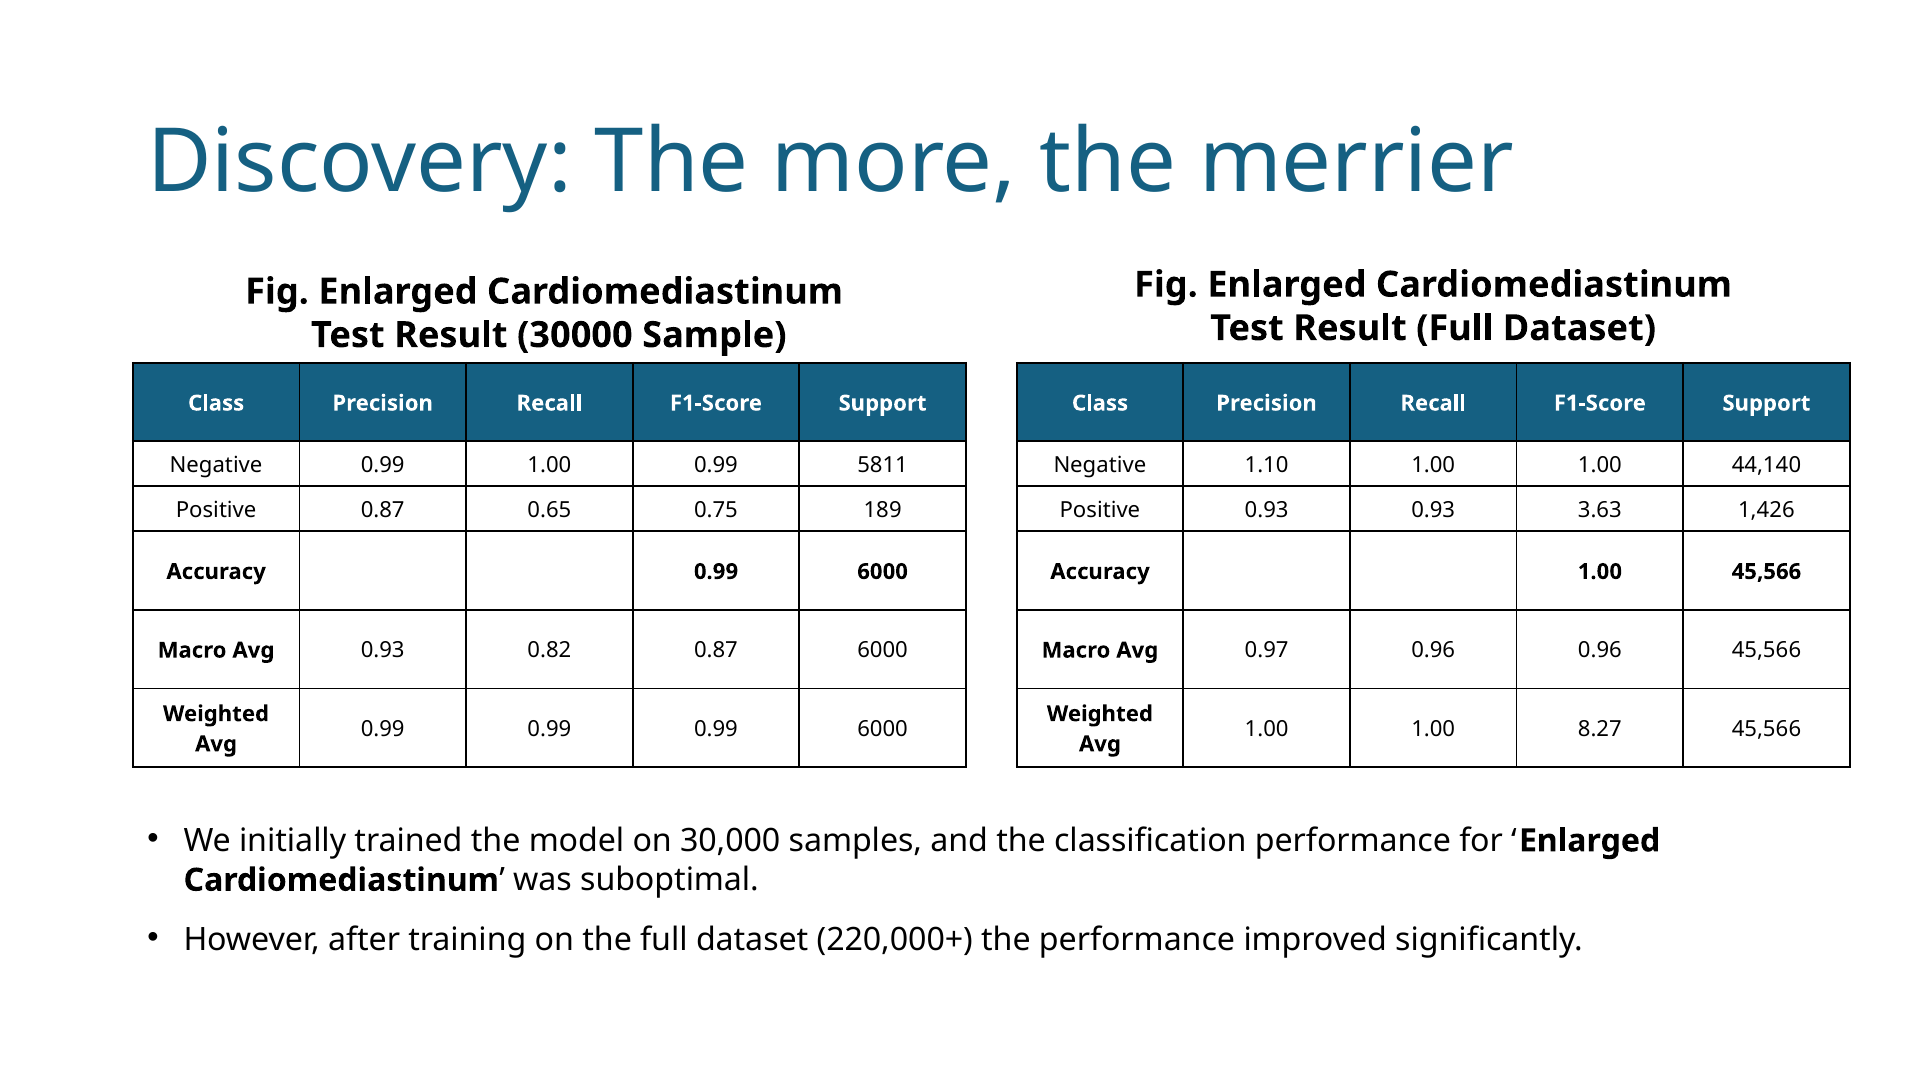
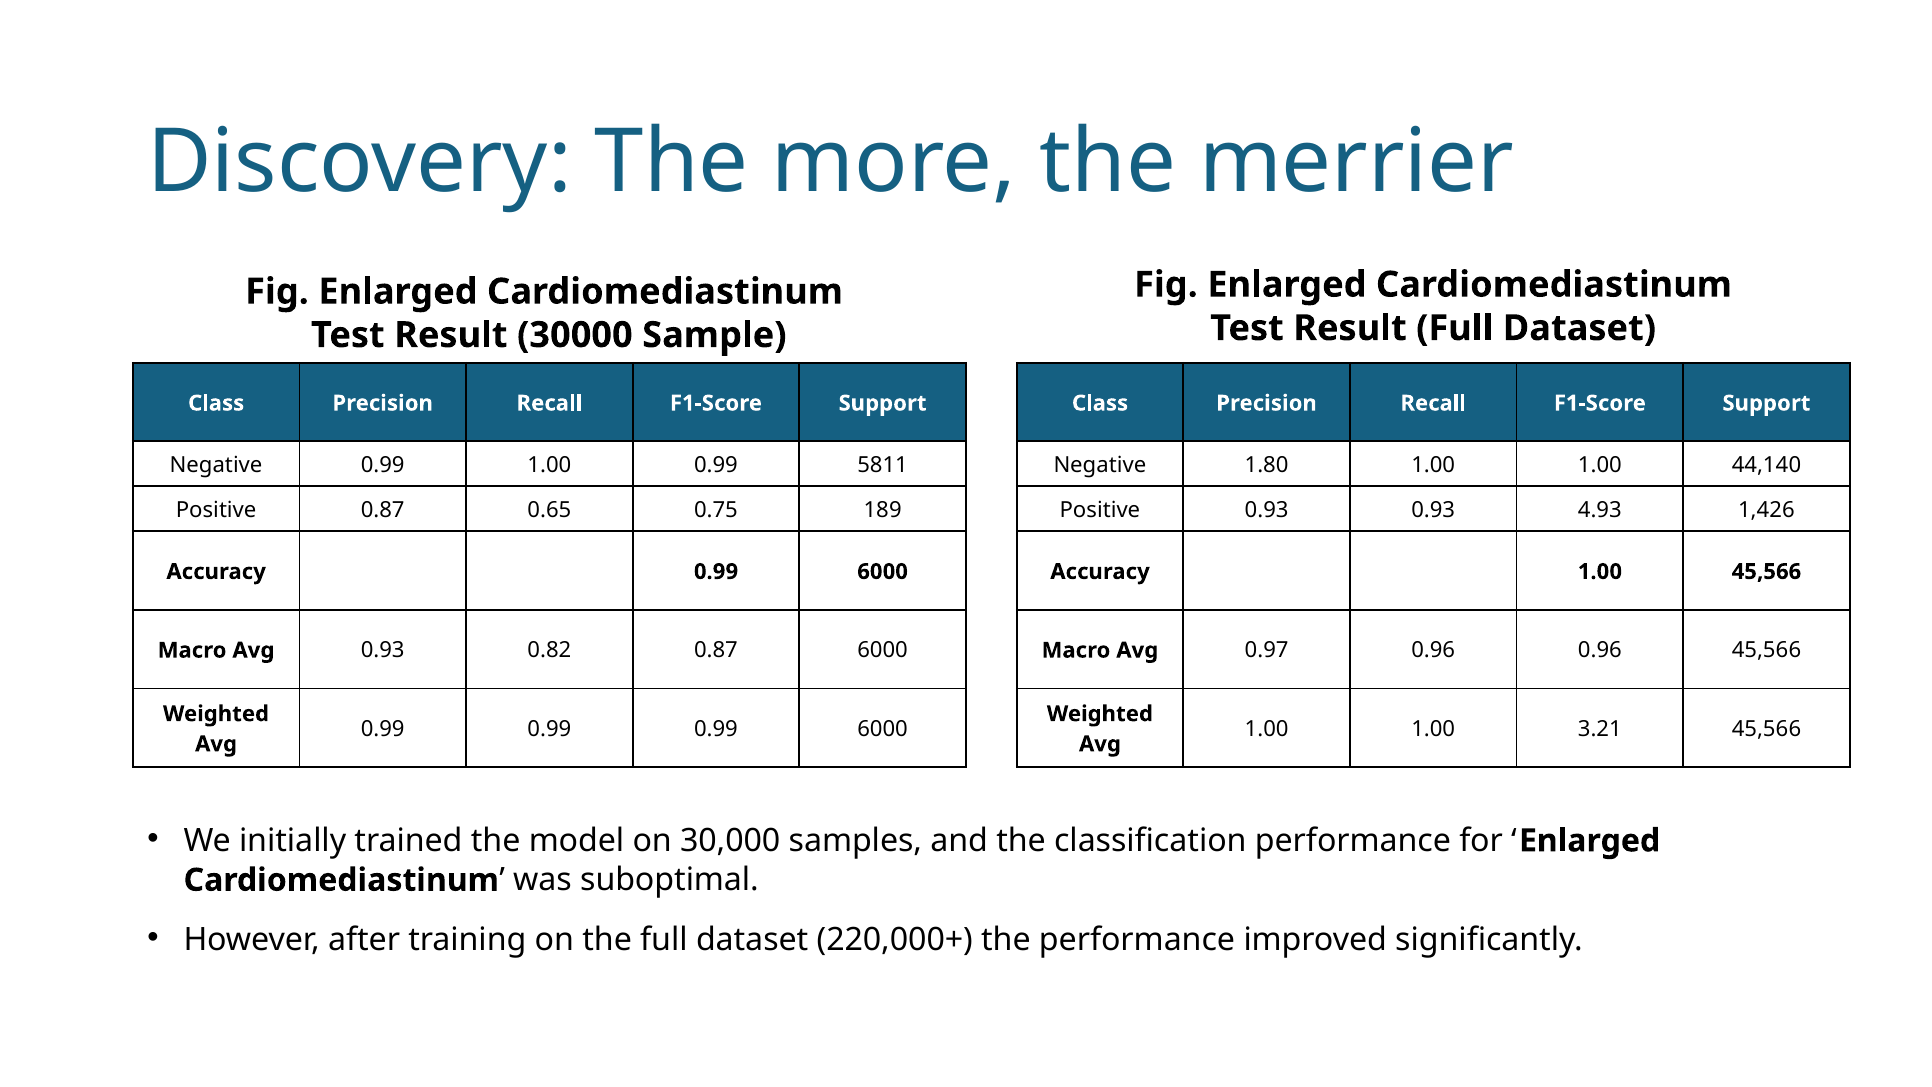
1.10: 1.10 -> 1.80 (1267, 465)
3.63: 3.63 -> 4.93 (1600, 510)
8.27: 8.27 -> 3.21 (1600, 729)
